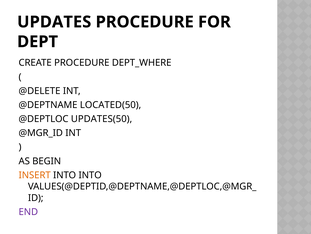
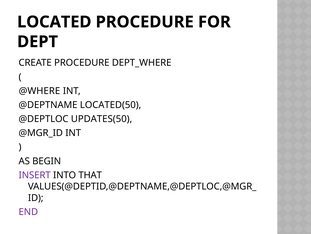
UPDATES: UPDATES -> LOCATED (54, 22)
@DELETE: @DELETE -> @WHERE (39, 91)
INSERT colour: orange -> purple (35, 175)
INTO INTO: INTO -> THAT (90, 175)
